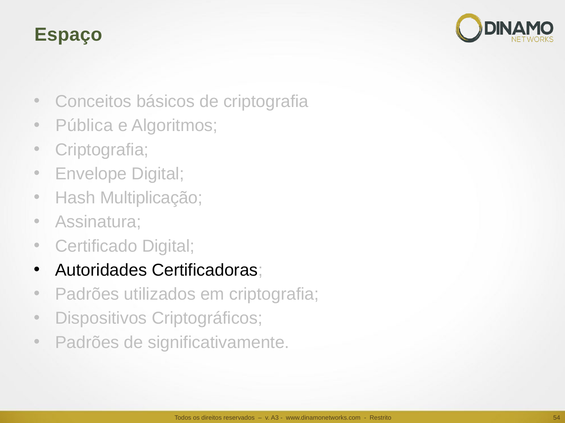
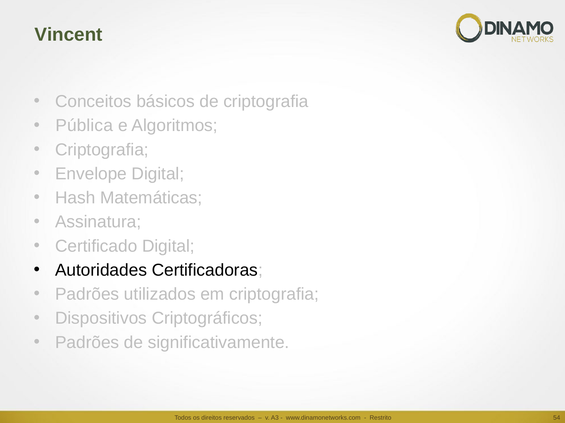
Espaço: Espaço -> Vincent (69, 35)
Multiplicação: Multiplicação -> Matemáticas (151, 198)
